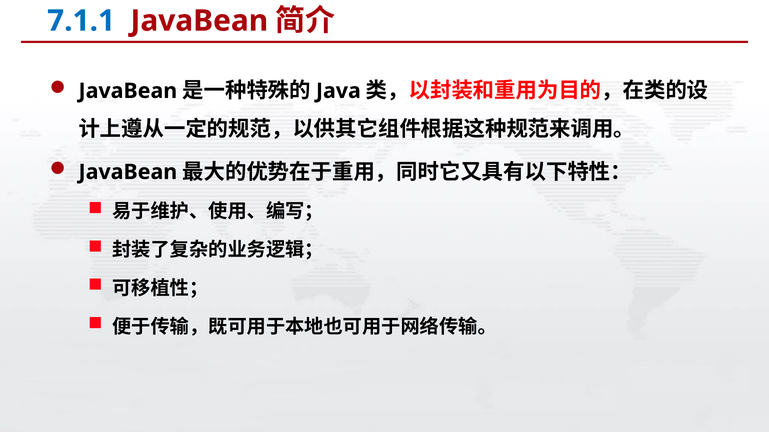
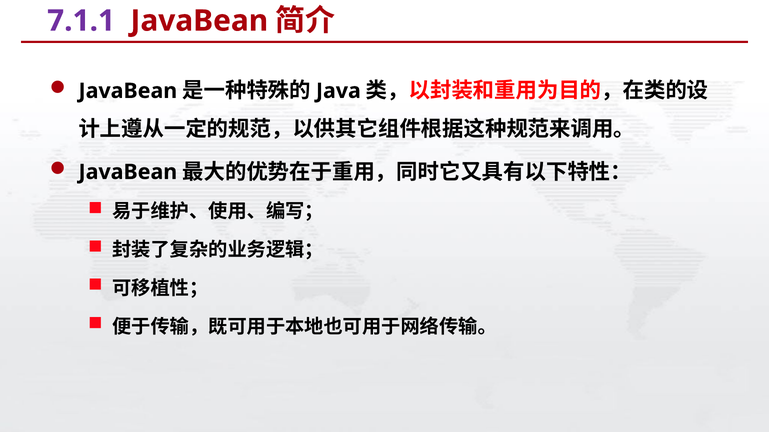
7.1.1 colour: blue -> purple (81, 21)
